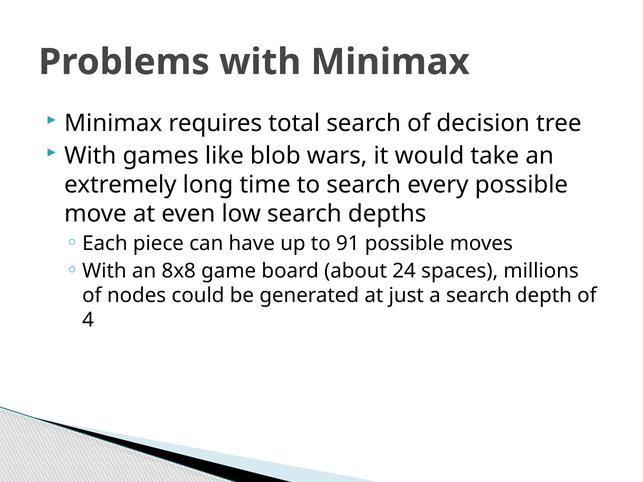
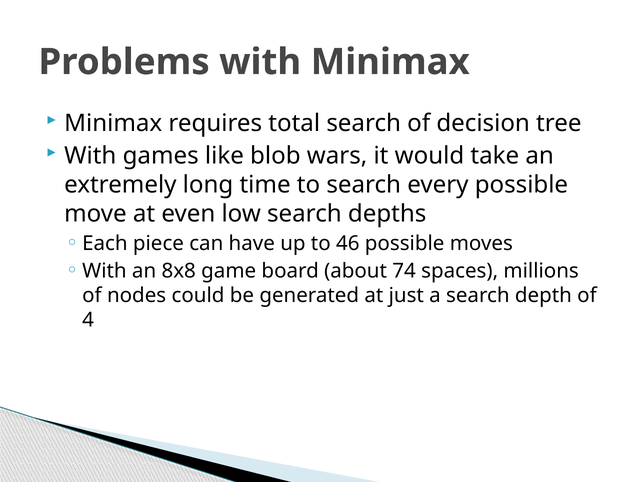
91: 91 -> 46 (348, 243)
24: 24 -> 74 (404, 271)
